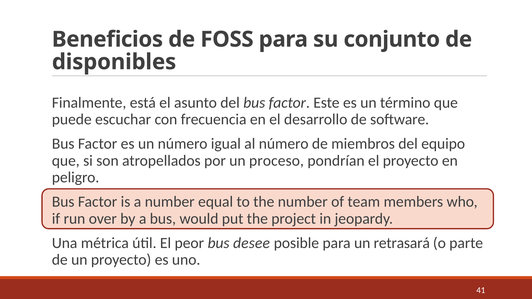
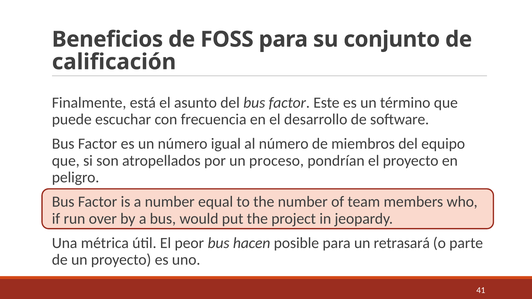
disponibles: disponibles -> calificación (114, 62)
desee: desee -> hacen (252, 243)
